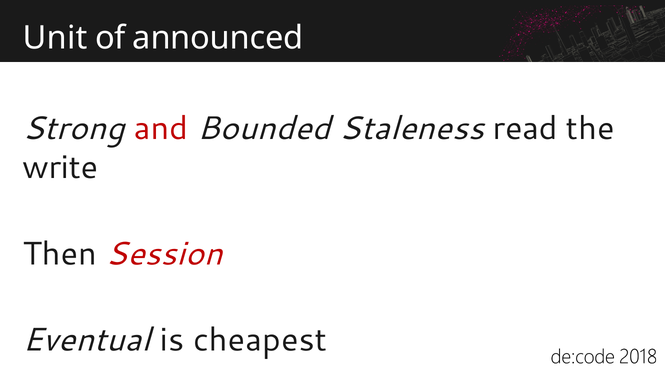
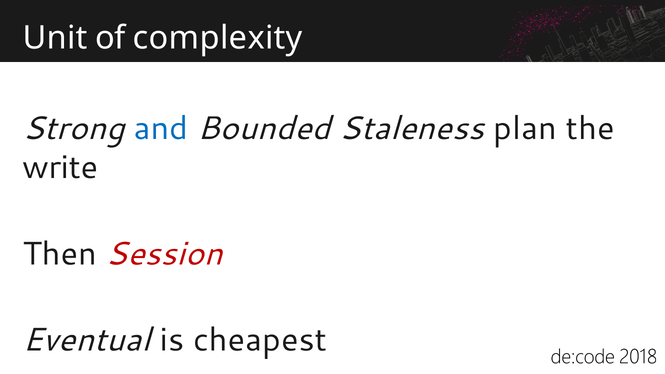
announced: announced -> complexity (218, 38)
and colour: red -> blue (161, 128)
read: read -> plan (525, 128)
